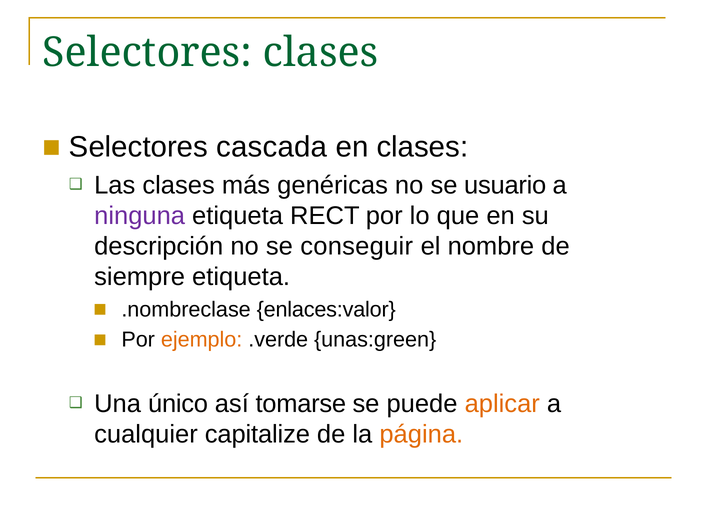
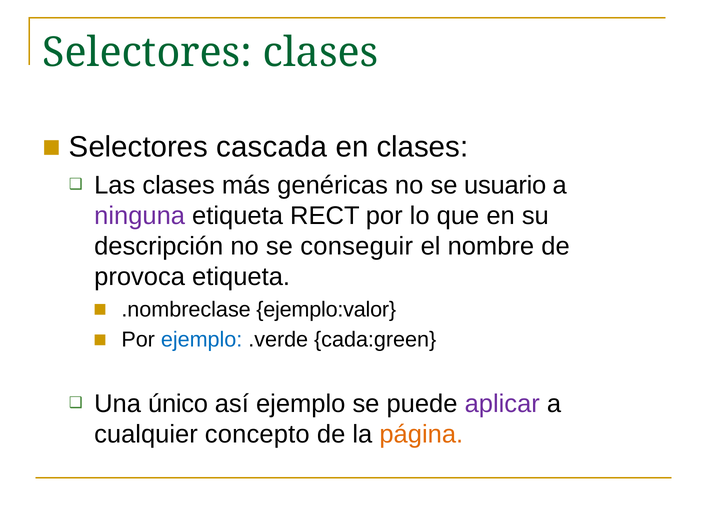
siempre: siempre -> provoca (140, 277)
enlaces:valor: enlaces:valor -> ejemplo:valor (326, 309)
ejemplo colour: orange -> blue (202, 339)
unas:green: unas:green -> cada:green (375, 339)
así tomarse: tomarse -> ejemplo (301, 403)
aplicar colour: orange -> purple (502, 403)
capitalize: capitalize -> concepto (257, 434)
